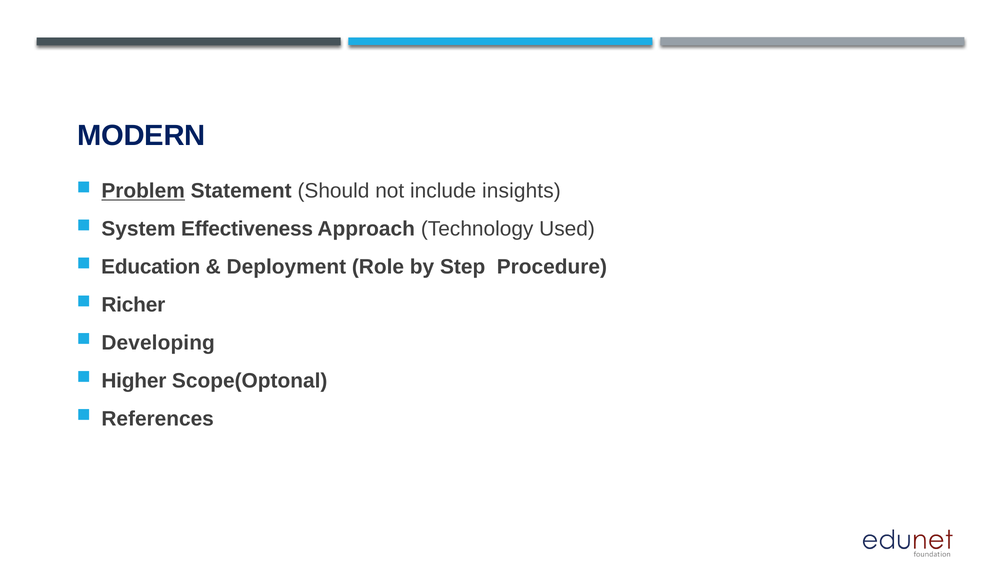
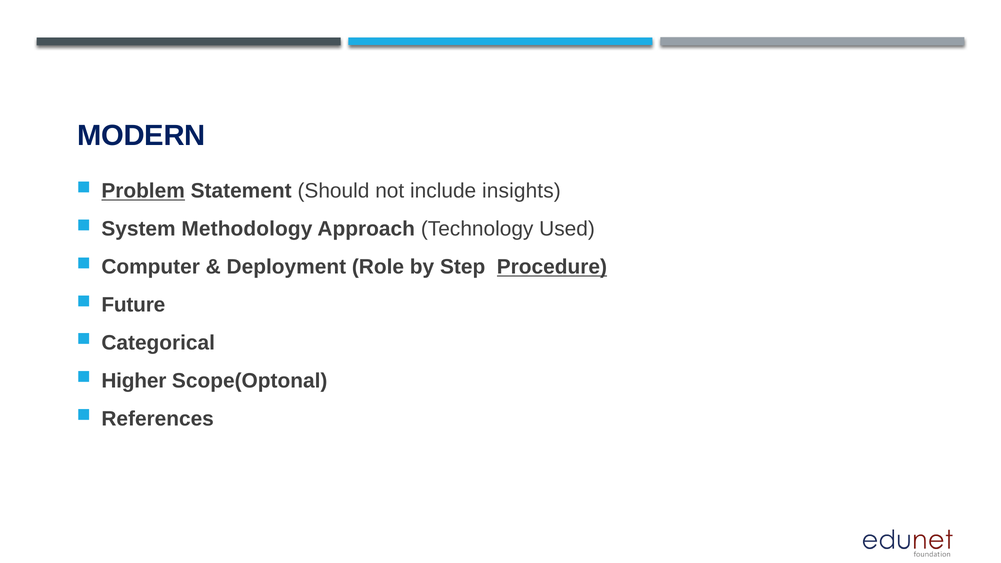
Effectiveness: Effectiveness -> Methodology (247, 229)
Education: Education -> Computer (151, 267)
Procedure underline: none -> present (552, 267)
Richer: Richer -> Future (133, 305)
Developing: Developing -> Categorical (158, 343)
